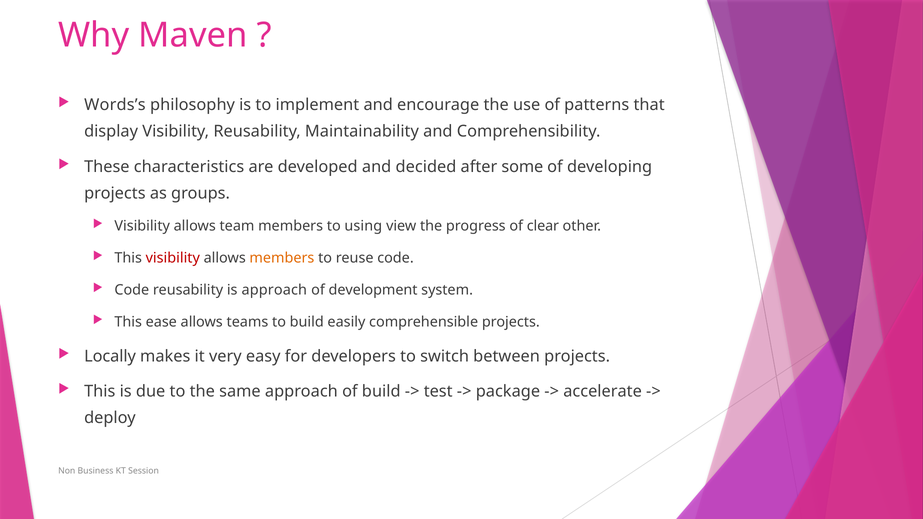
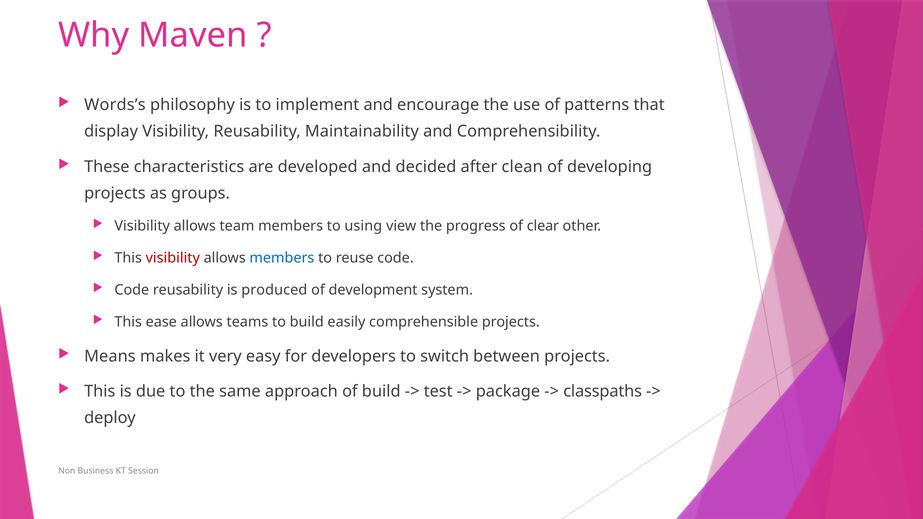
some: some -> clean (522, 167)
members colour: orange -> blue (282, 258)
is approach: approach -> produced (274, 290)
Locally: Locally -> Means (110, 356)
accelerate: accelerate -> classpaths (603, 391)
